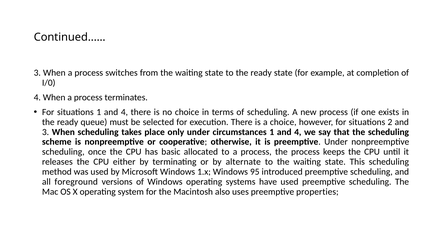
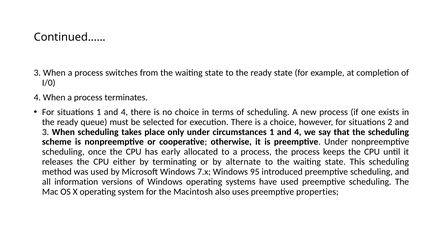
basic: basic -> early (171, 152)
1.x: 1.x -> 7.x (204, 172)
foreground: foreground -> information (76, 182)
